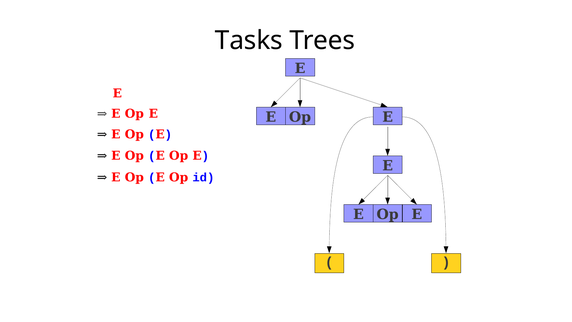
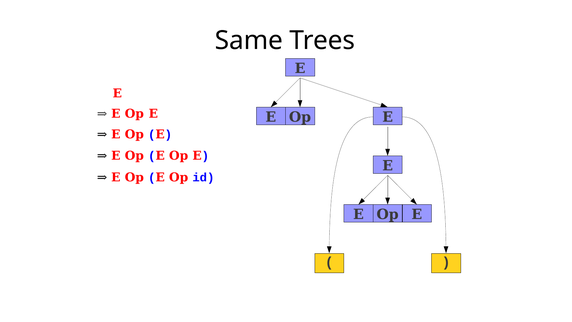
Tasks: Tasks -> Same (249, 41)
